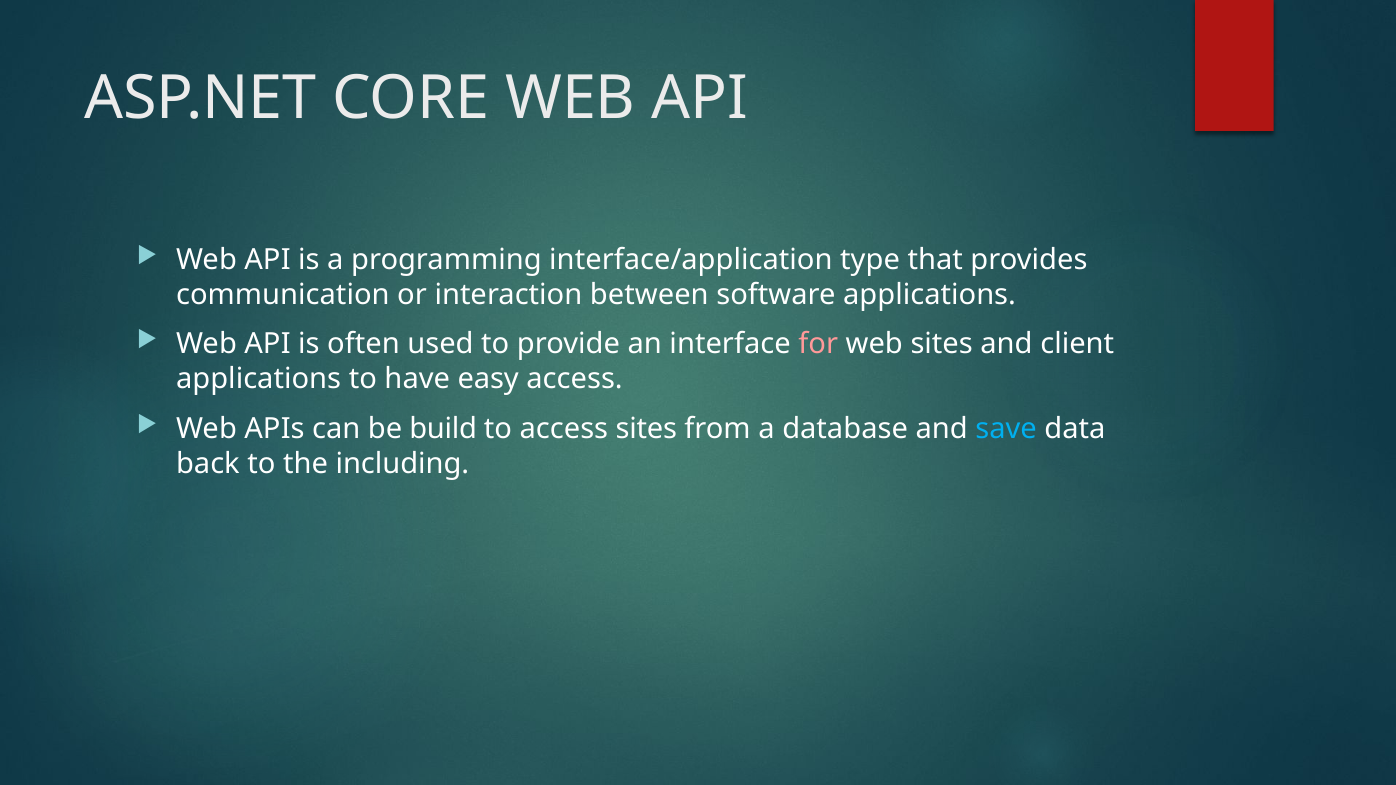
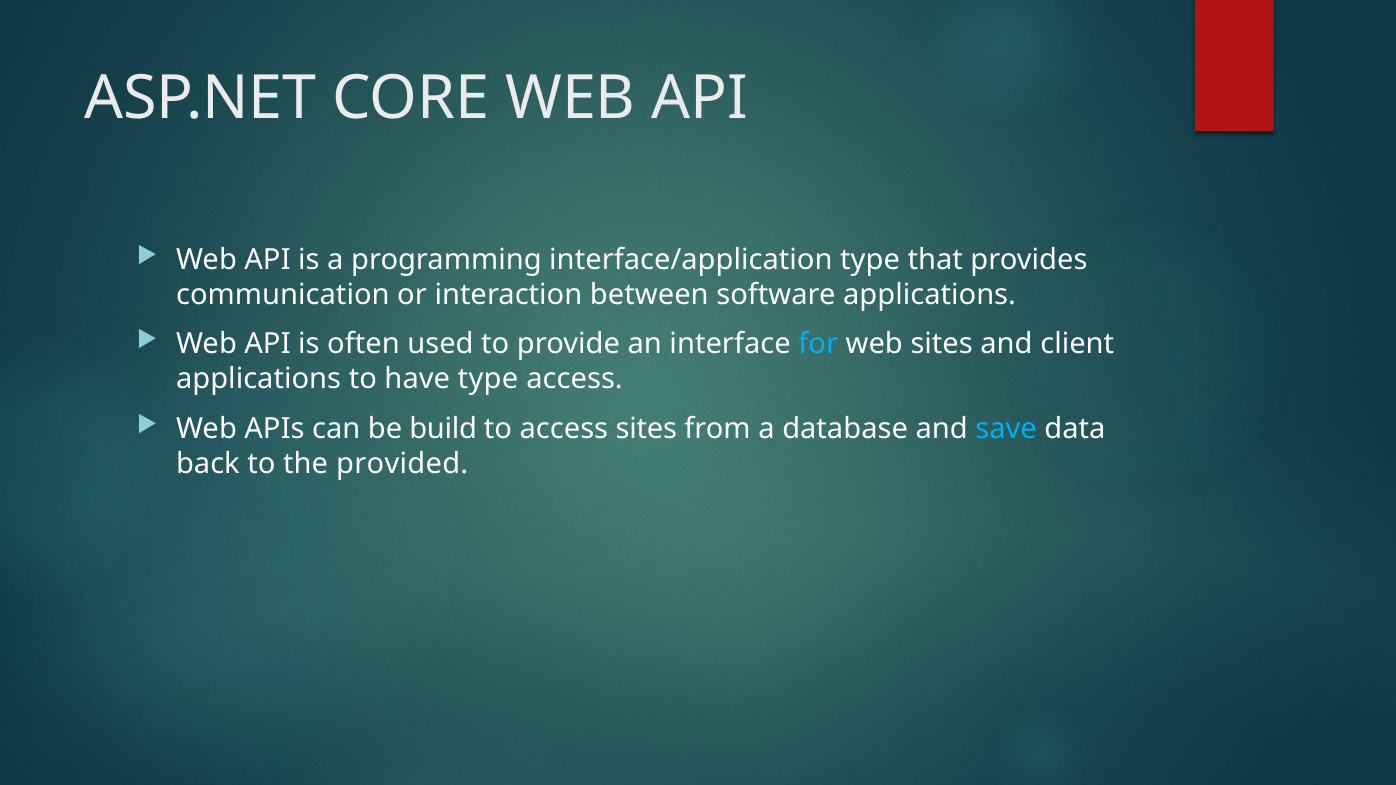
for colour: pink -> light blue (818, 344)
have easy: easy -> type (488, 379)
including: including -> provided (402, 464)
